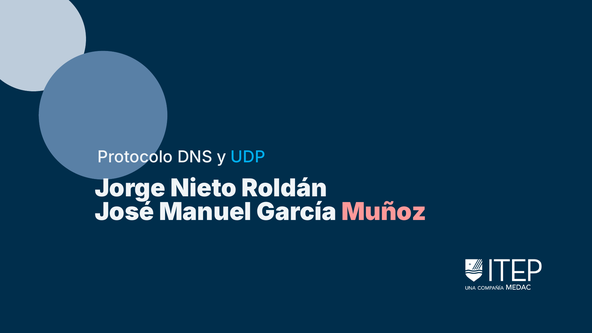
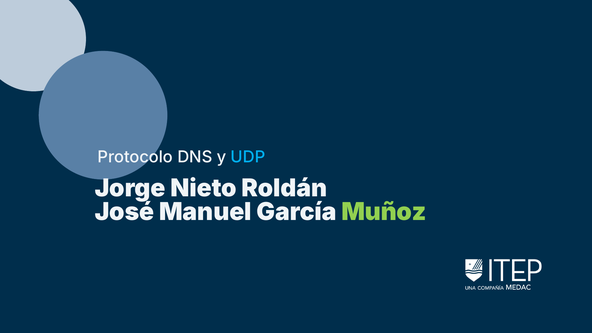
Muñoz colour: pink -> light green (384, 212)
